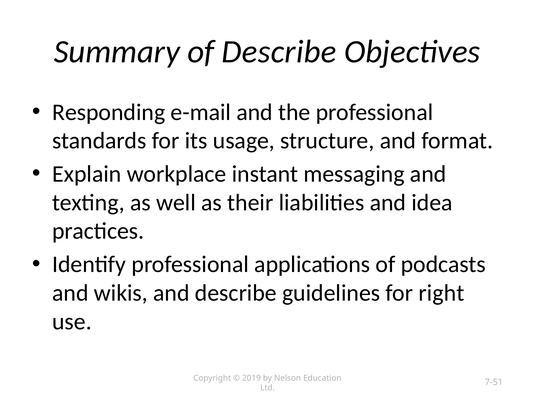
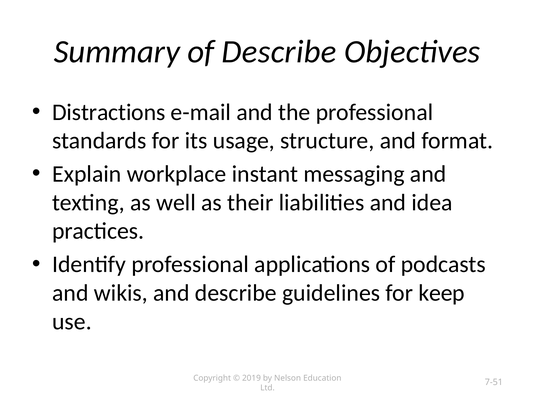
Responding: Responding -> Distractions (109, 112)
right: right -> keep (442, 293)
